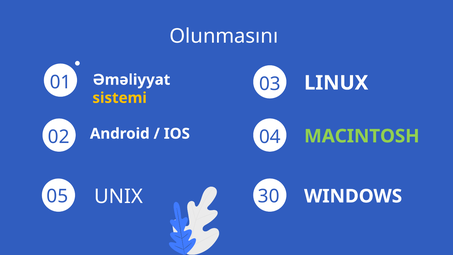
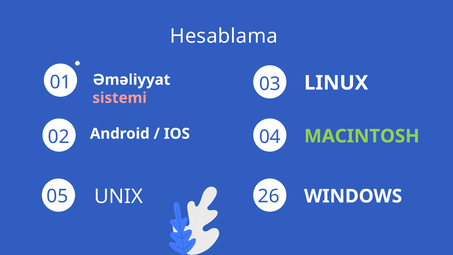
Olunmasını: Olunmasını -> Hesablama (224, 36)
sistemi colour: yellow -> pink (120, 98)
30: 30 -> 26 (269, 196)
